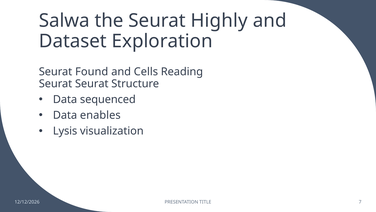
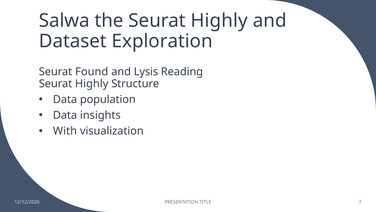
Cells: Cells -> Lysis (146, 72)
Seurat: Seurat -> Highly (92, 83)
sequenced: sequenced -> population (108, 99)
enables: enables -> insights (100, 115)
Lysis: Lysis -> With (65, 131)
